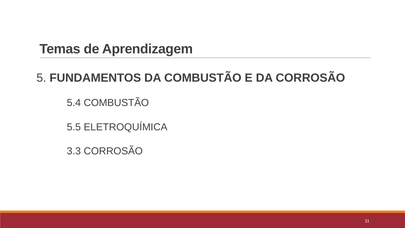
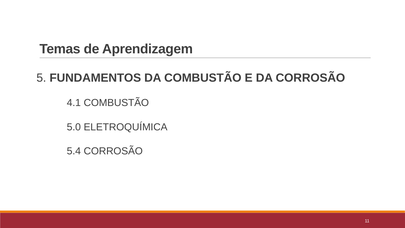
5.4: 5.4 -> 4.1 (74, 103)
5.5: 5.5 -> 5.0 (74, 127)
3.3: 3.3 -> 5.4 (74, 151)
